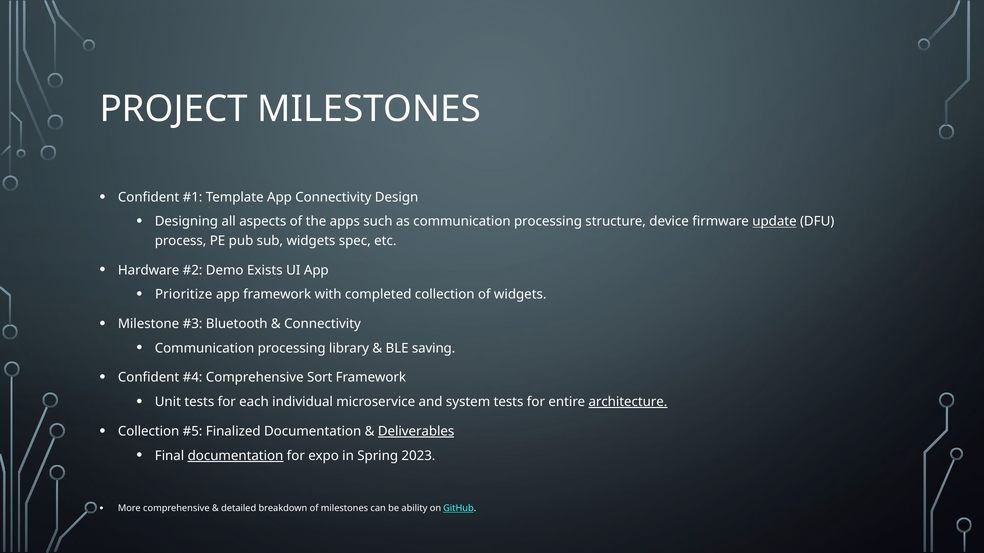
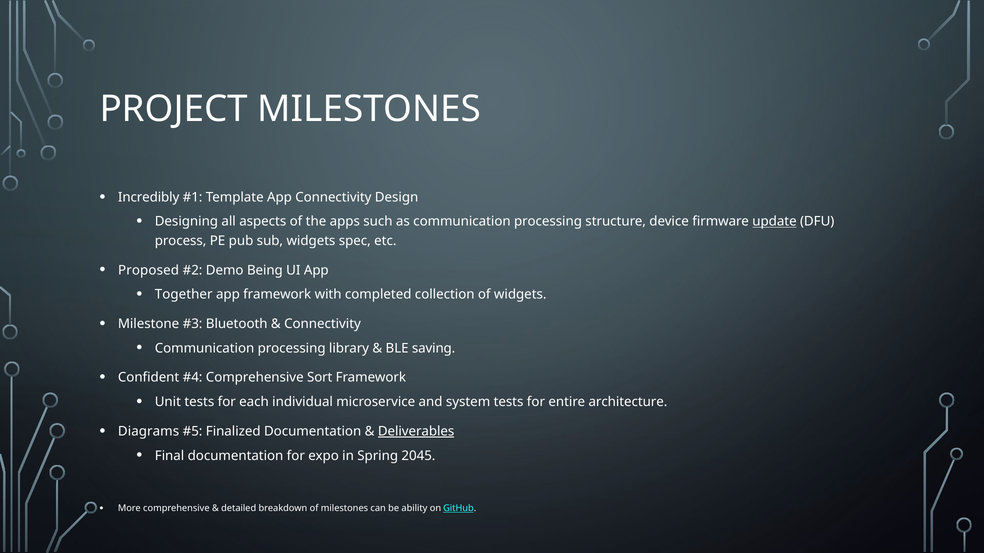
Confident: Confident -> Incredibly (149, 197)
Hardware: Hardware -> Proposed (149, 270)
Exists: Exists -> Being (265, 270)
Prioritize: Prioritize -> Together (184, 295)
architecture underline: present -> none (628, 402)
Collection: Collection -> Diagrams (149, 432)
documentation underline: present -> none (236, 456)
2023: 2023 -> 2045 (418, 456)
